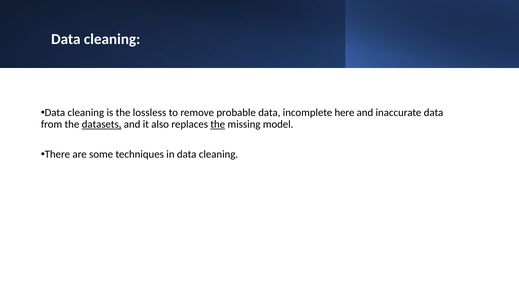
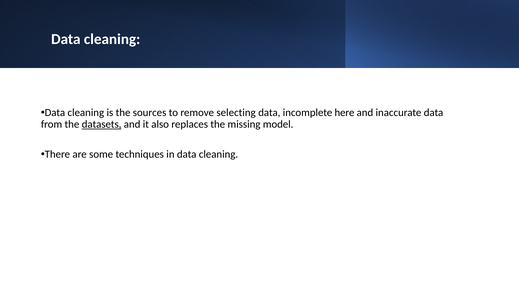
lossless: lossless -> sources (150, 113)
probable: probable -> selecting (236, 113)
the underline: present -> none (218, 124)
